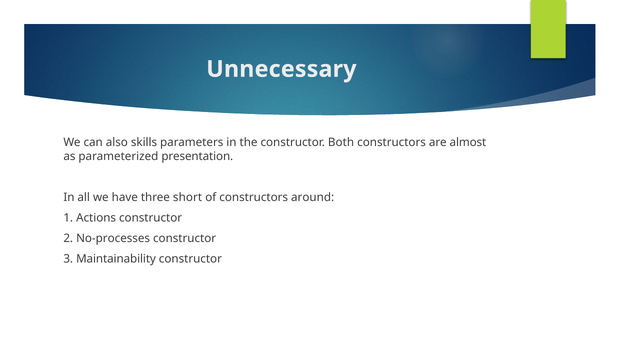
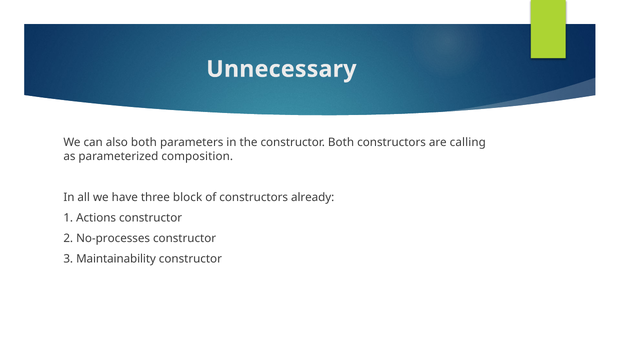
also skills: skills -> both (144, 143)
almost: almost -> calling (468, 143)
presentation: presentation -> composition (197, 156)
short: short -> block (188, 197)
around: around -> already (313, 197)
